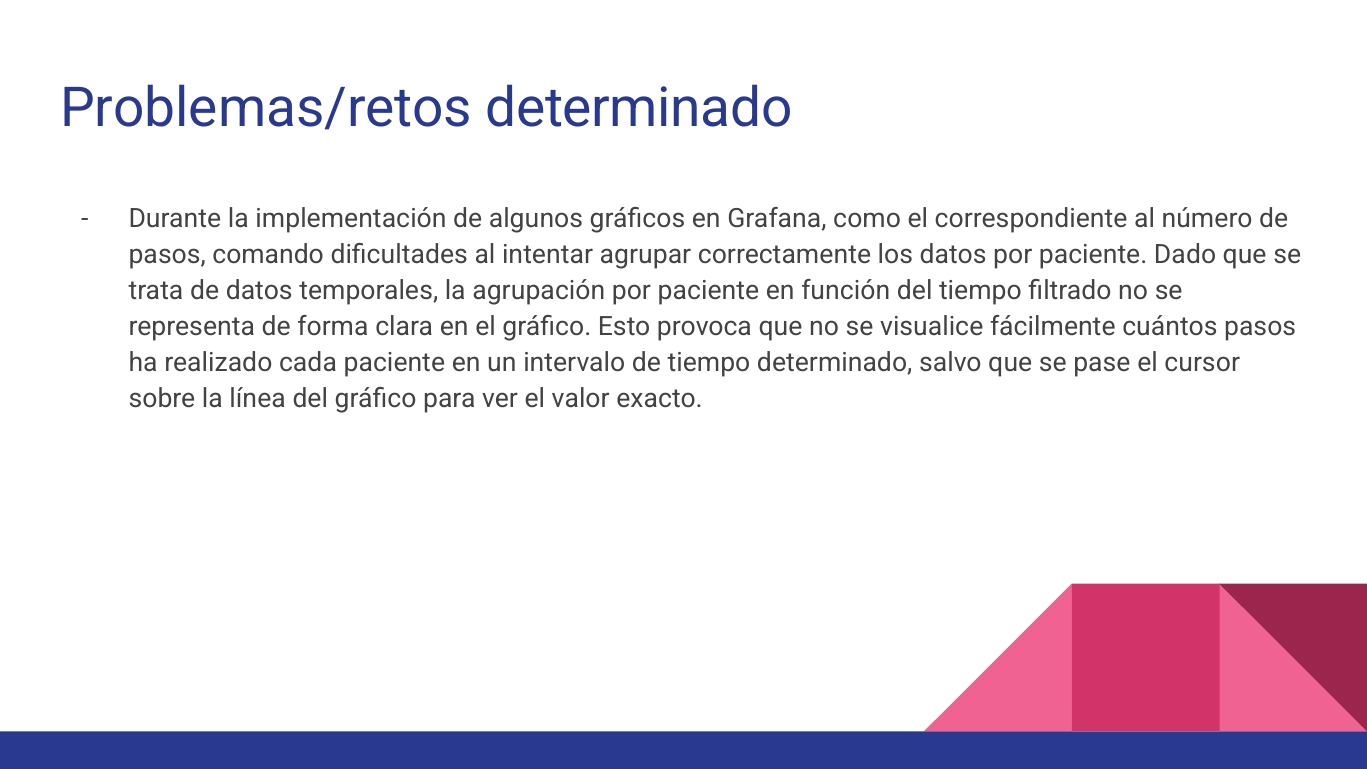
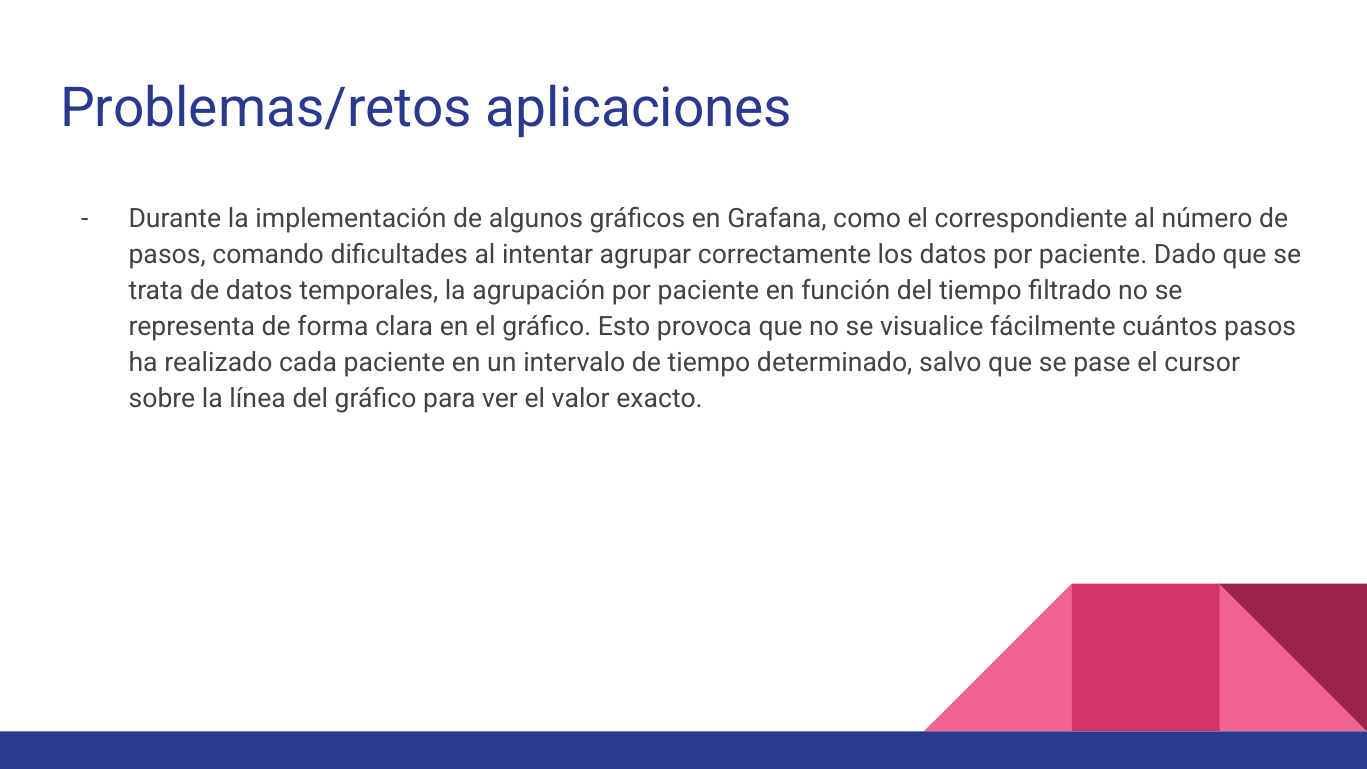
Problemas/retos determinado: determinado -> aplicaciones (639, 108)
